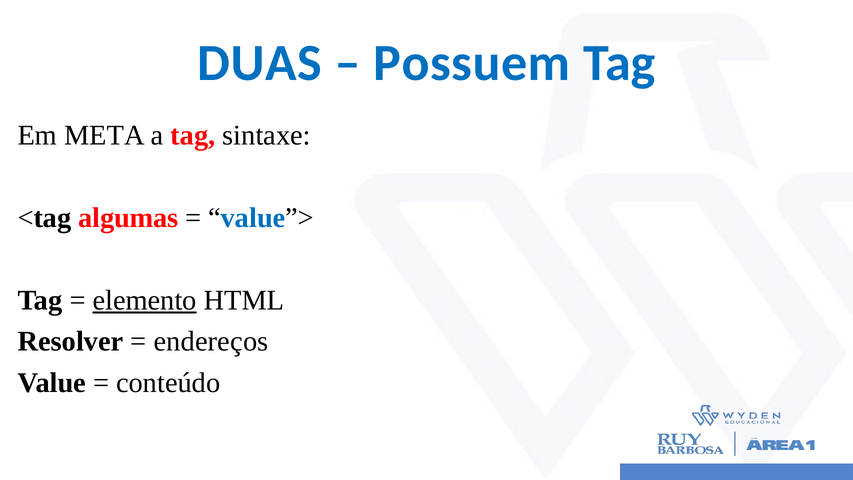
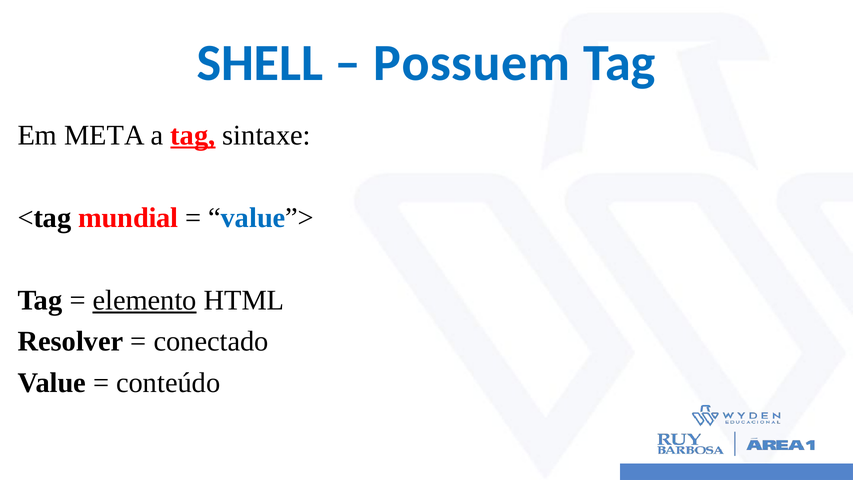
DUAS: DUAS -> SHELL (260, 63)
tag underline: none -> present (193, 135)
algumas: algumas -> mundial (128, 218)
endereços: endereços -> conectado (211, 341)
